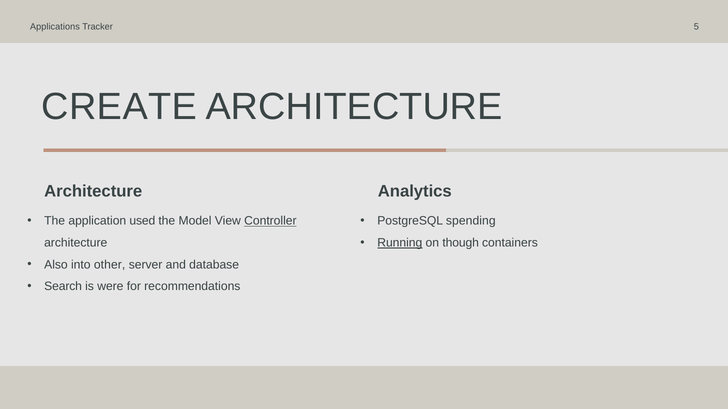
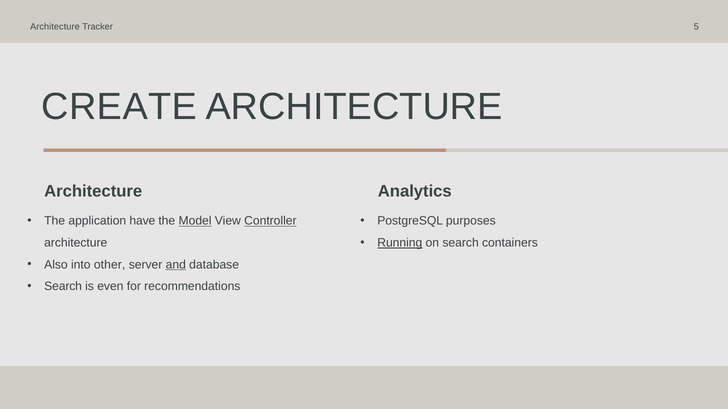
Applications: Applications -> Architecture (55, 27)
used: used -> have (142, 221)
Model underline: none -> present (195, 221)
spending: spending -> purposes (471, 221)
on though: though -> search (461, 243)
and underline: none -> present (176, 265)
were: were -> even (110, 287)
